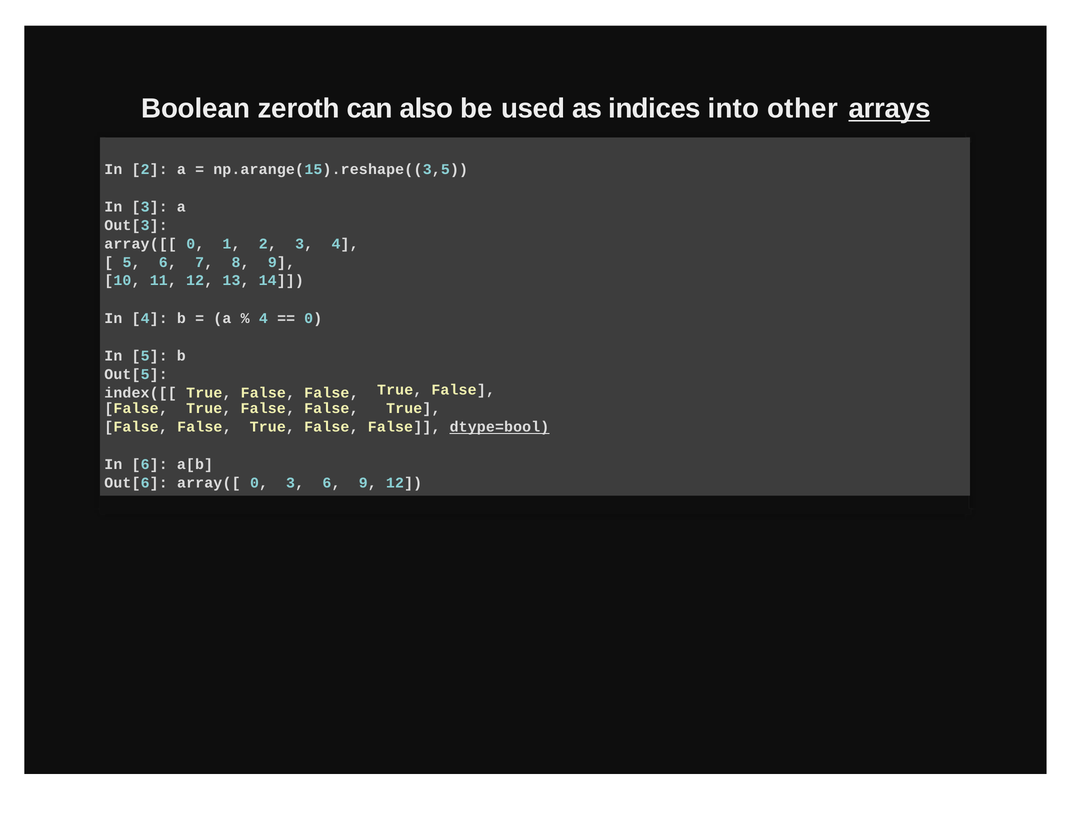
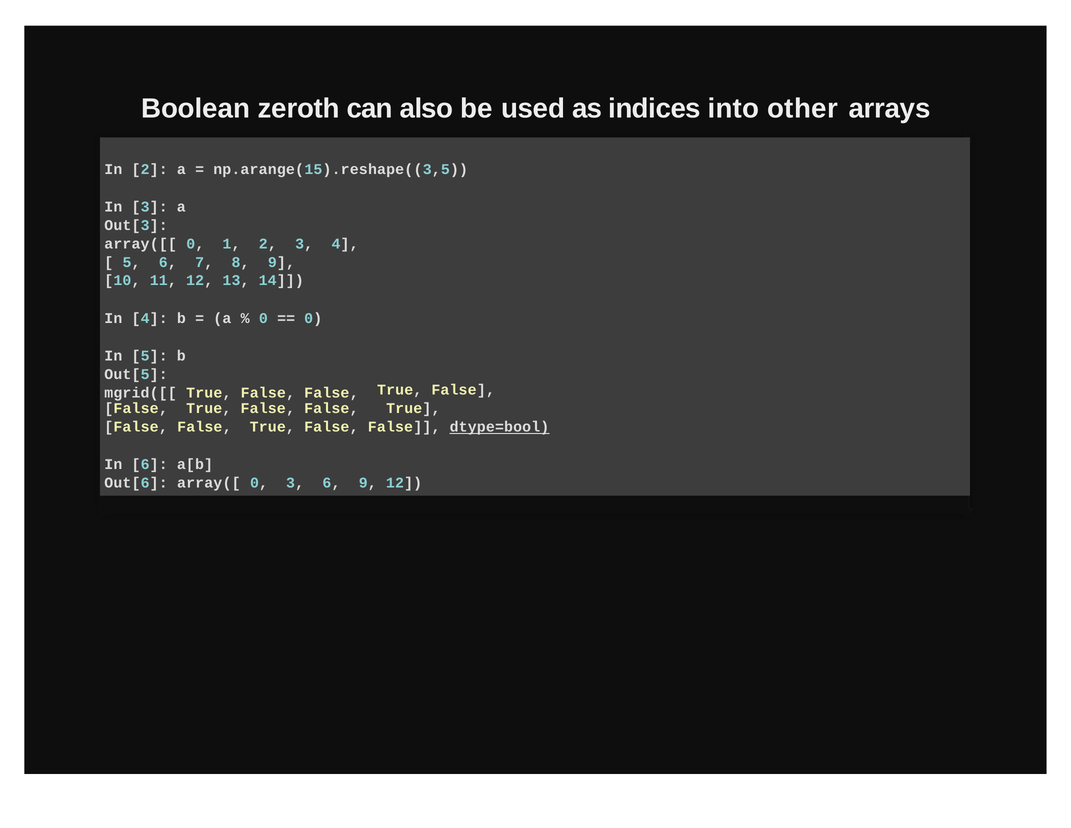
arrays underline: present -> none (890, 109)
4: 4 -> 0 (263, 318)
index([[: index([[ -> mgrid([[ (141, 392)
